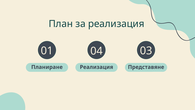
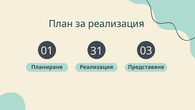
04: 04 -> 31 (97, 51)
